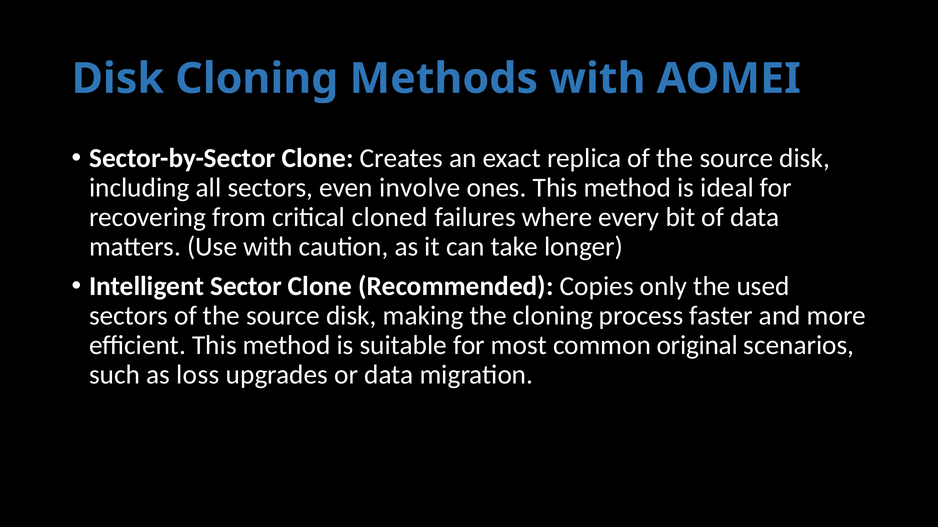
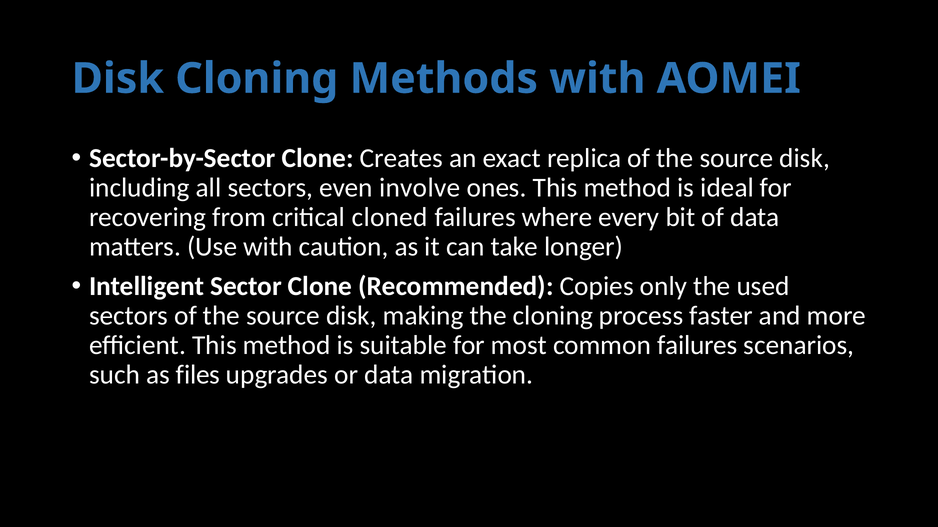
common original: original -> failures (697, 346)
loss: loss -> files (198, 375)
